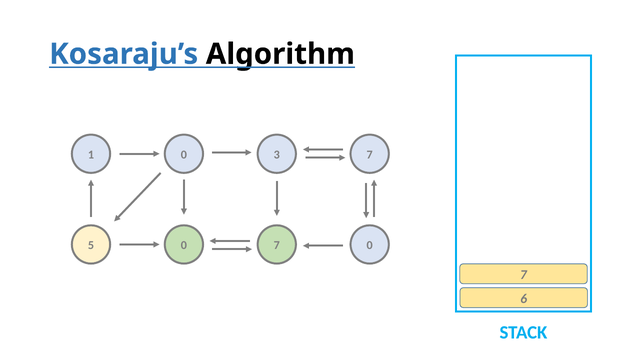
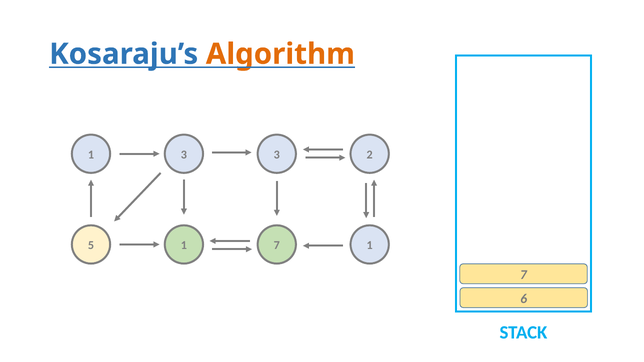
Algorithm colour: black -> orange (280, 54)
1 0: 0 -> 3 (184, 155)
3 7: 7 -> 2 (370, 155)
5 0: 0 -> 1 (184, 245)
7 0: 0 -> 1 (370, 245)
